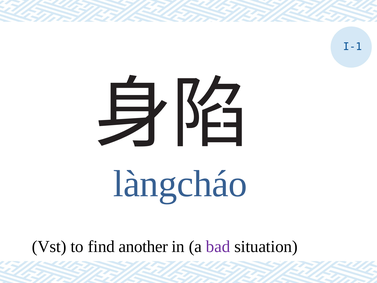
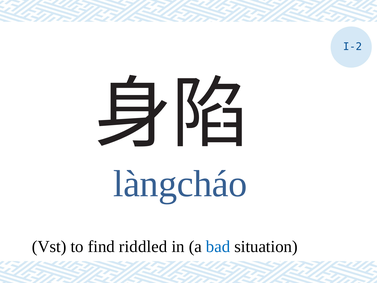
I-1: I-1 -> I-2 (352, 47)
another: another -> riddled (143, 246)
bad colour: purple -> blue (218, 246)
